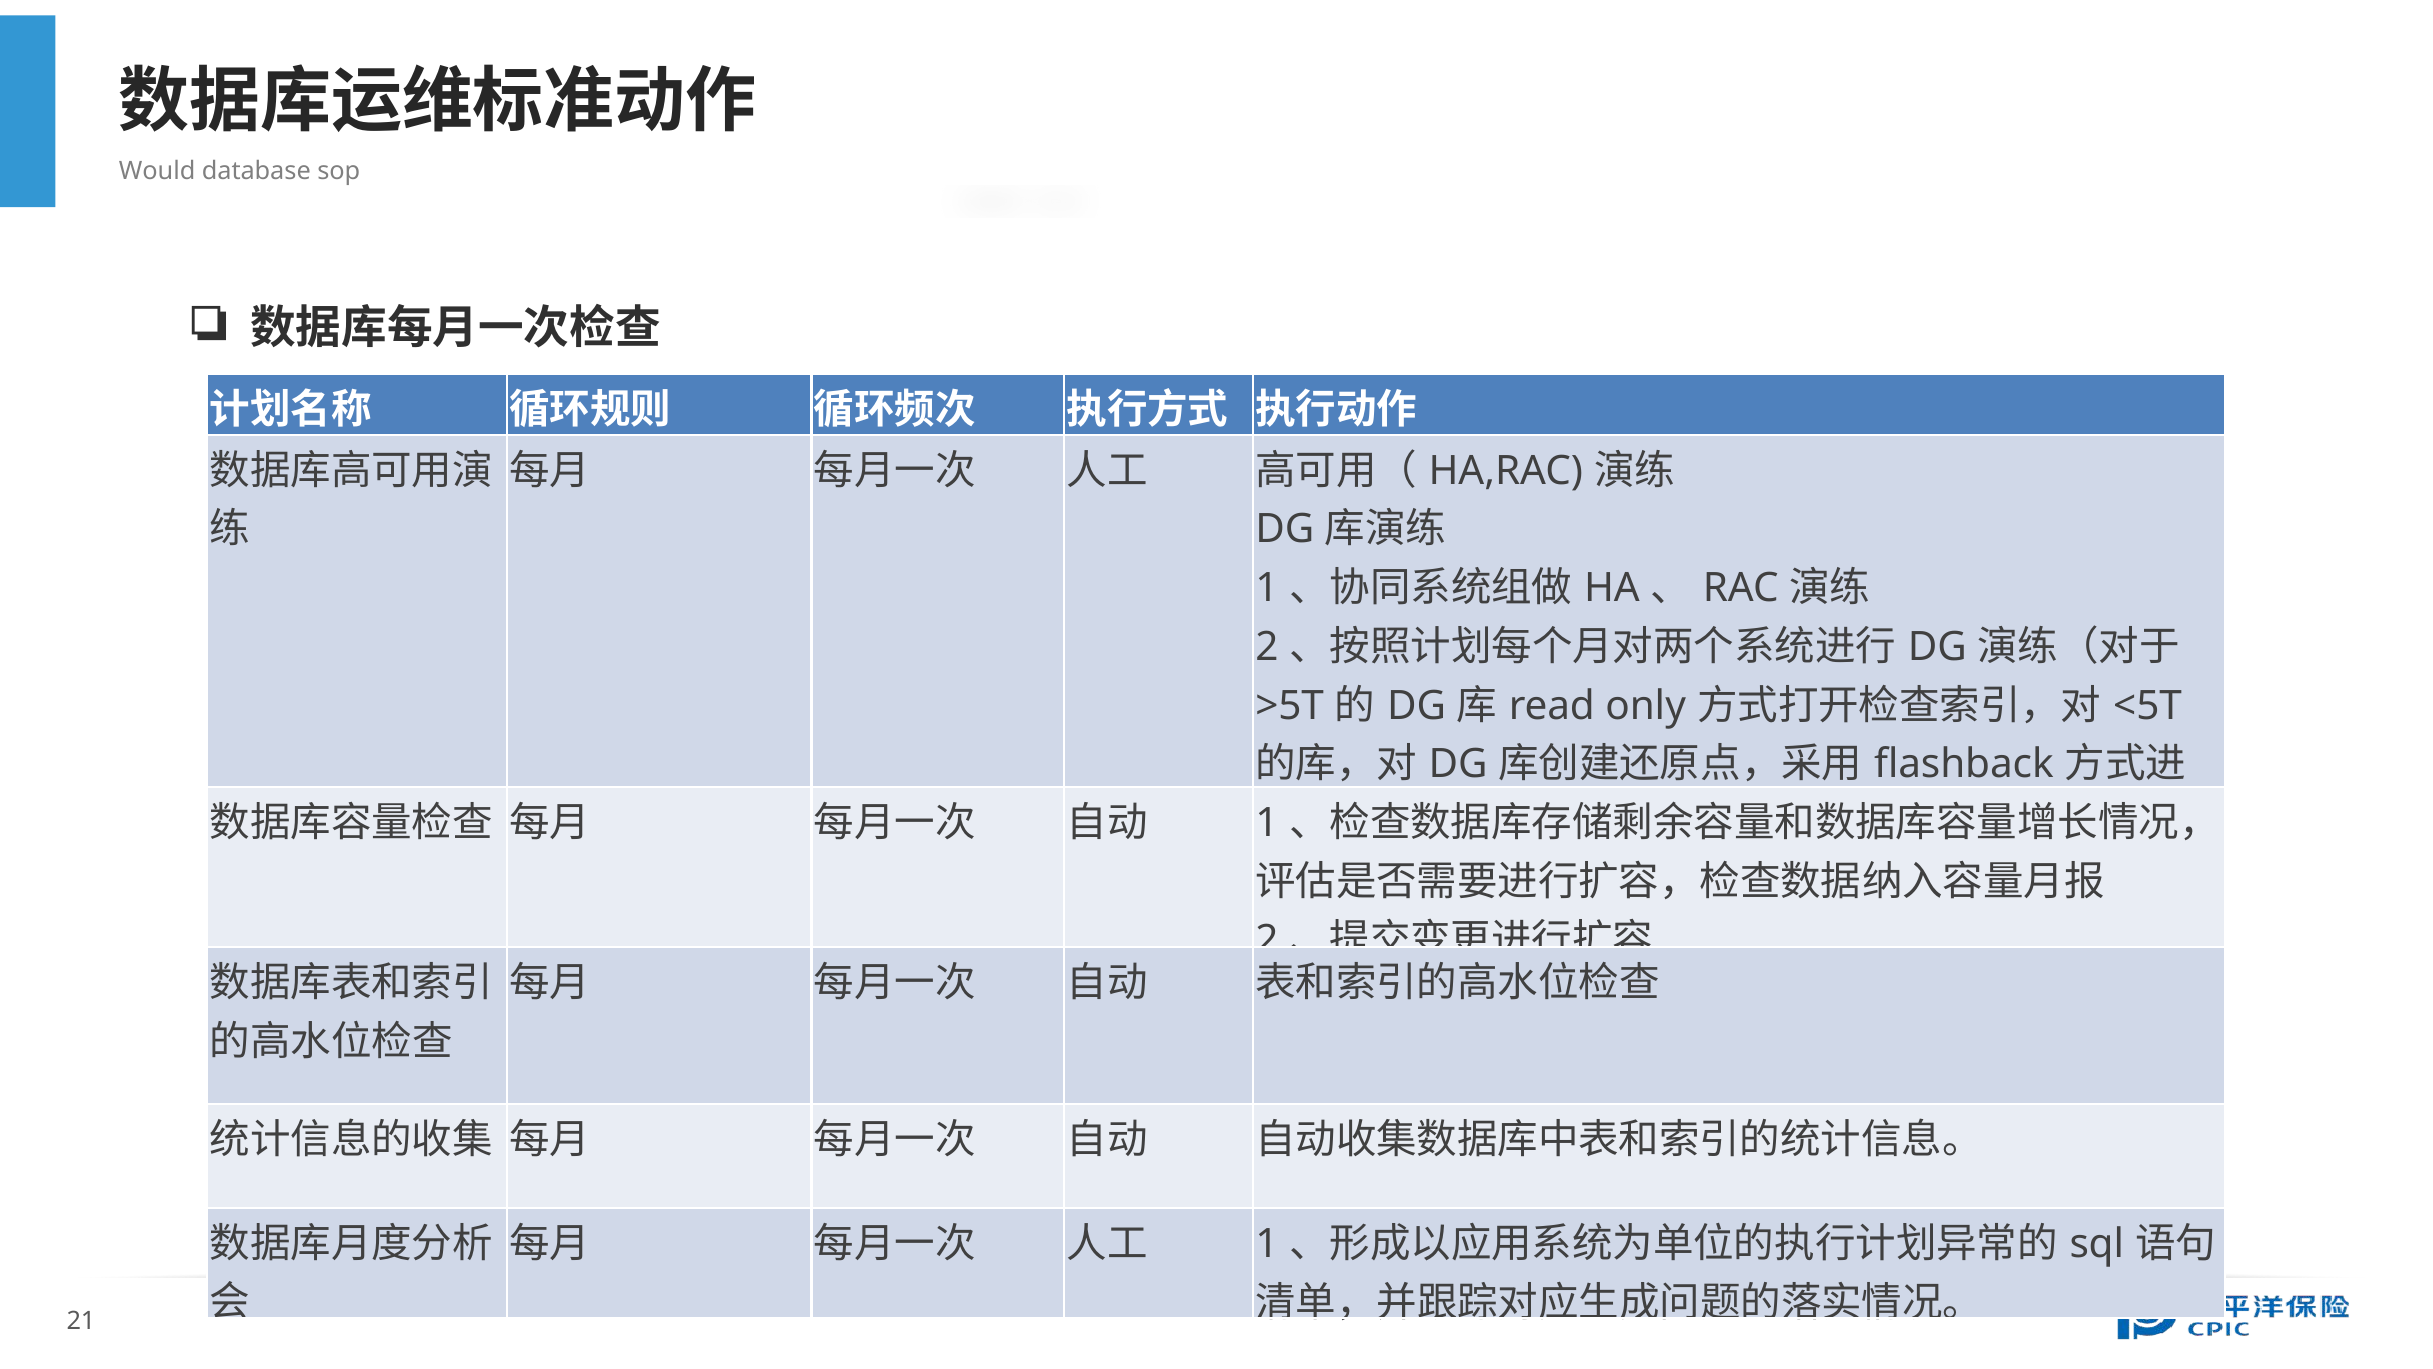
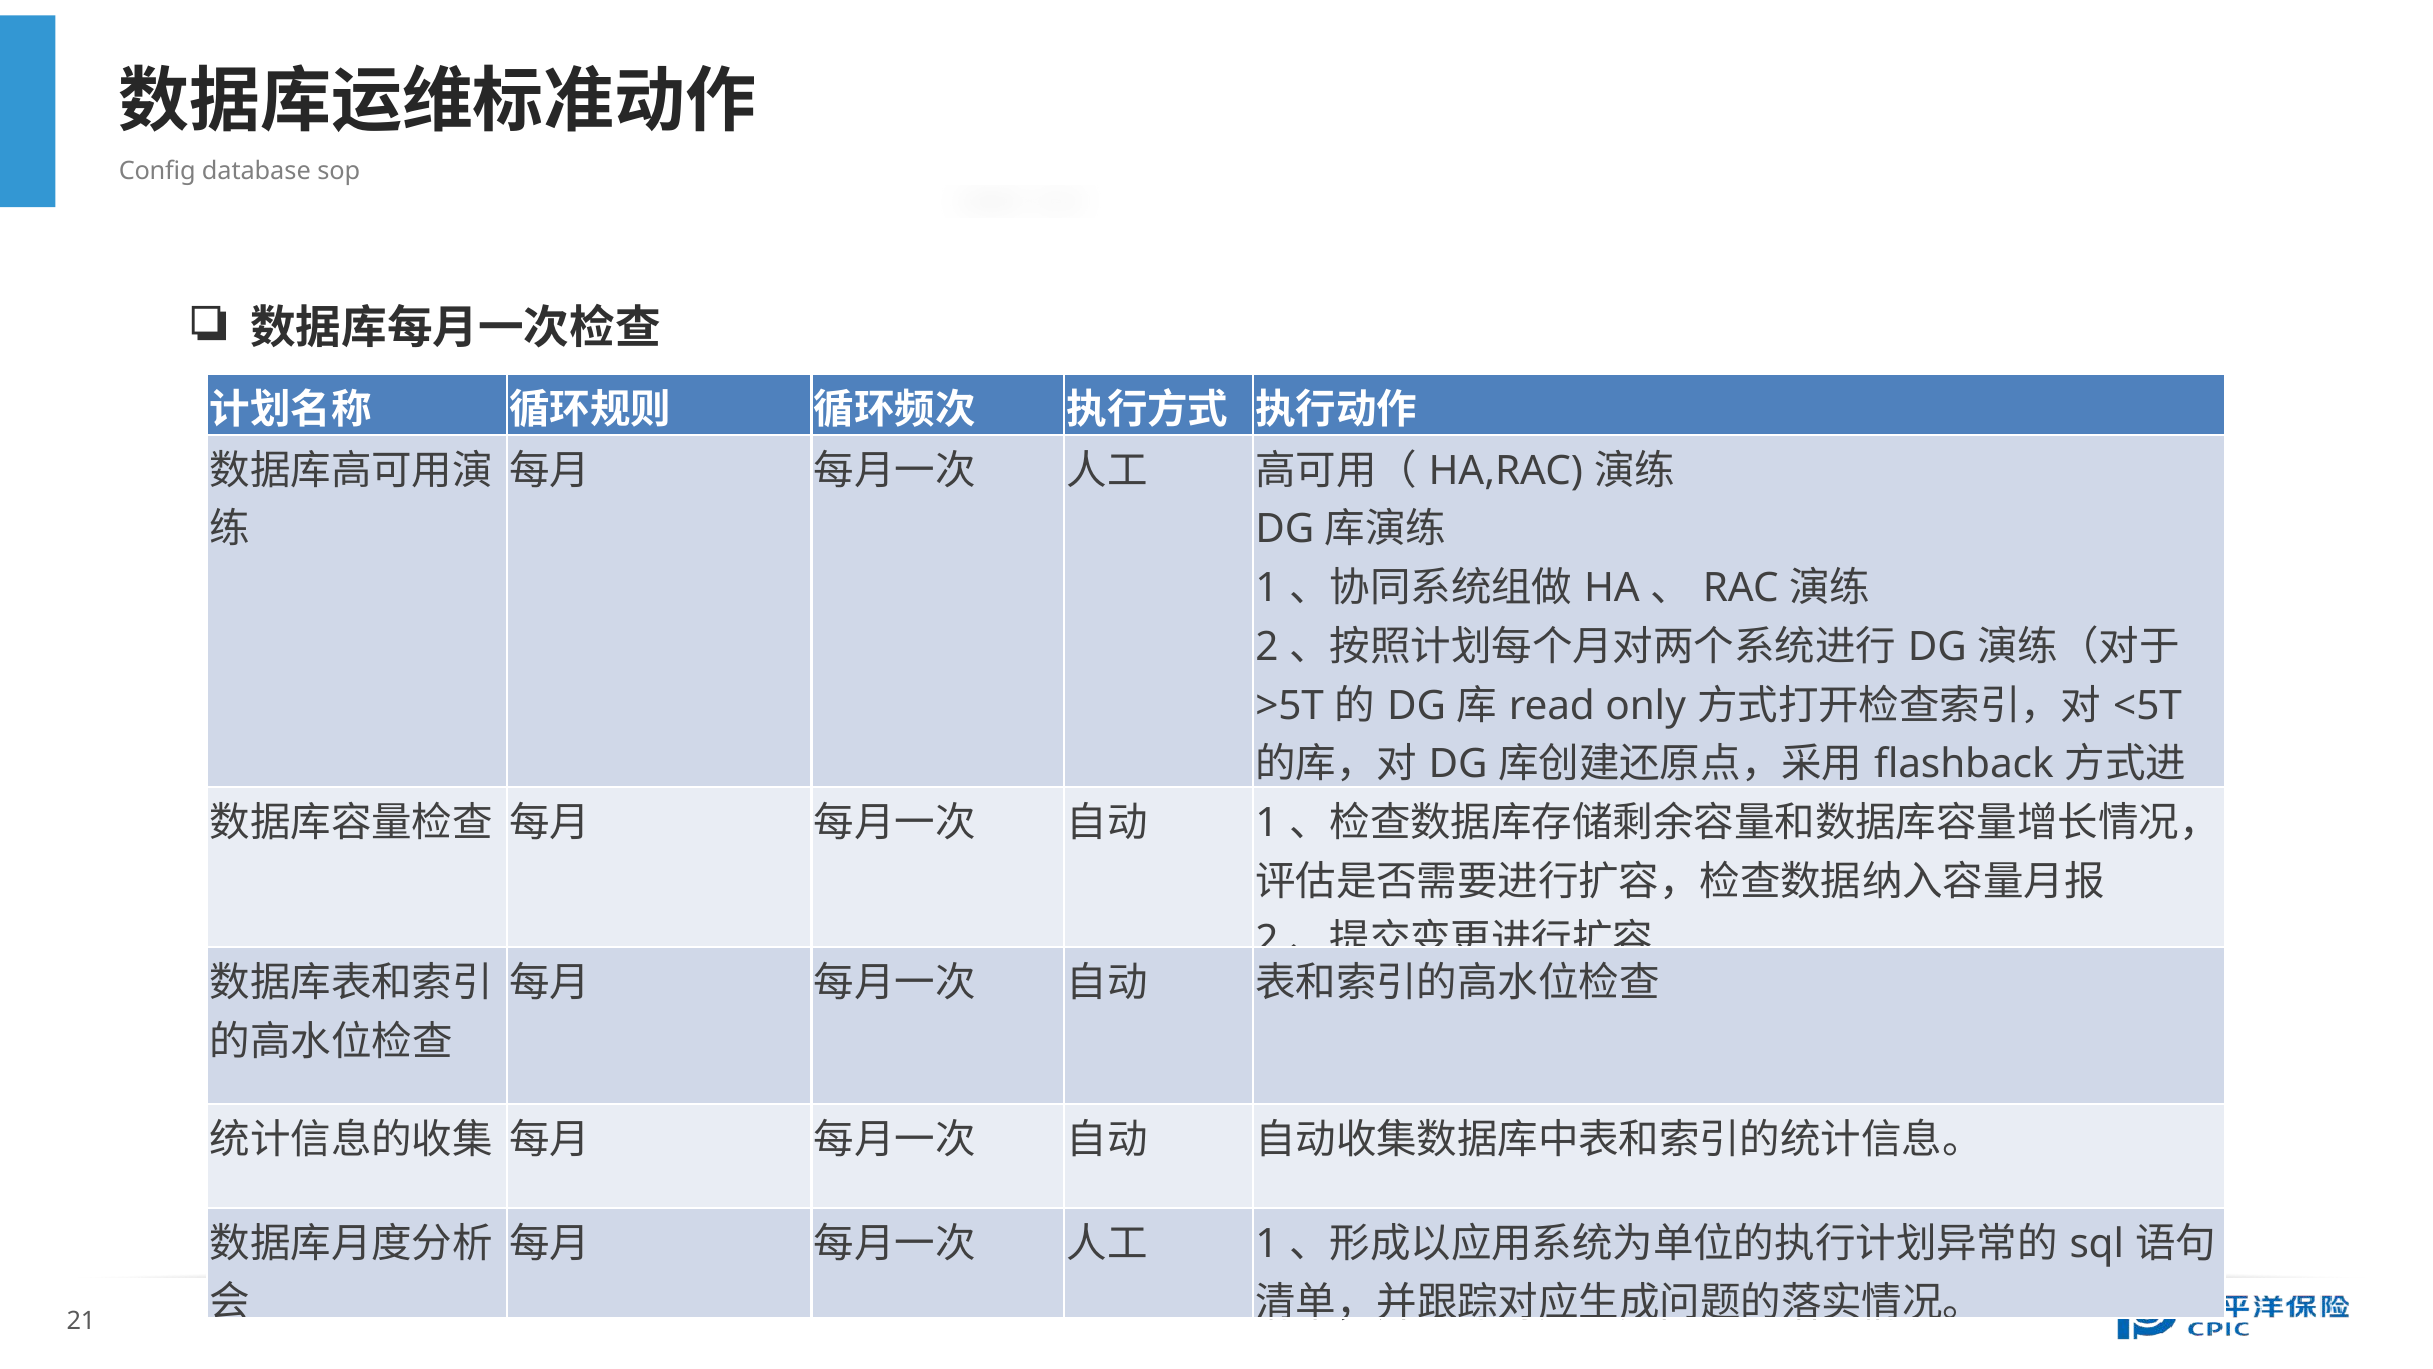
Would: Would -> Config (157, 171)
